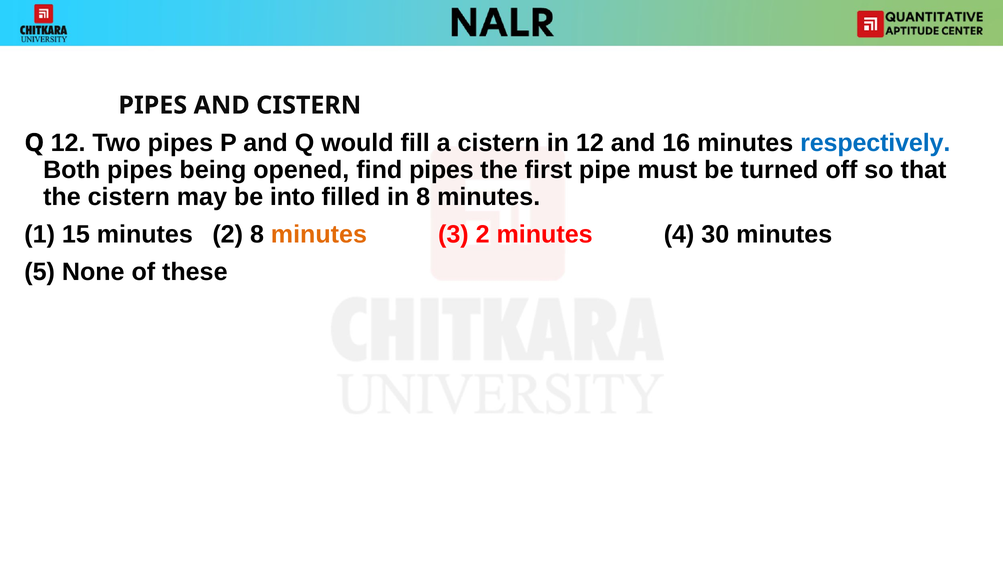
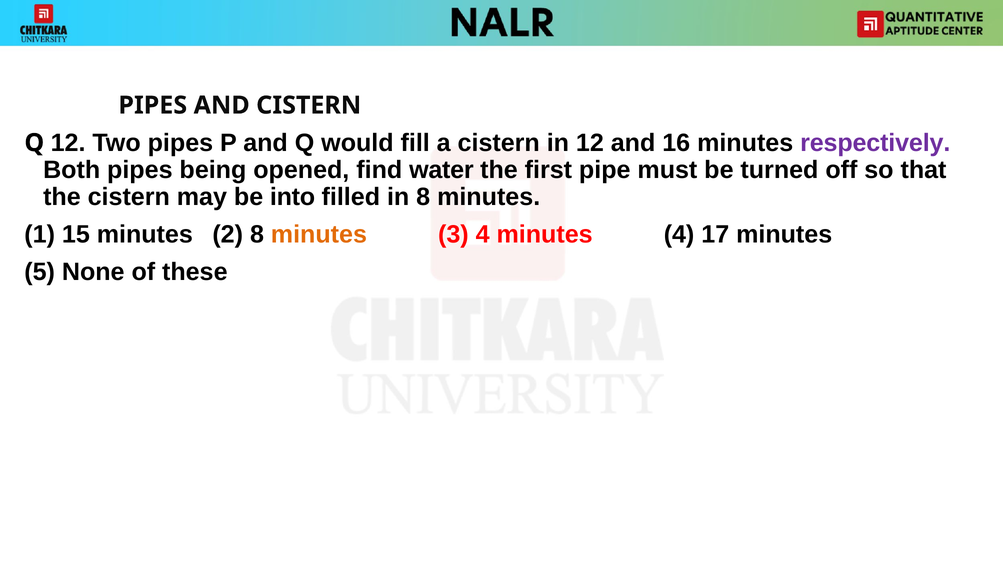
respectively colour: blue -> purple (875, 143)
find pipes: pipes -> water (441, 170)
3 2: 2 -> 4 (483, 235)
30: 30 -> 17 (715, 235)
